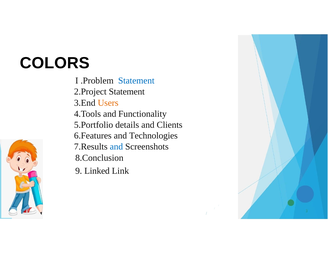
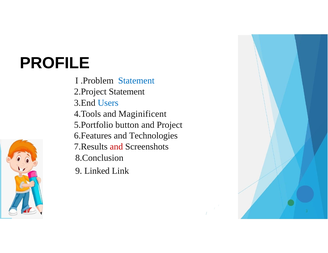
COLORS: COLORS -> PROFILE (55, 63)
Users colour: orange -> blue (108, 103)
Functionality: Functionality -> Maginificent (142, 114)
details: details -> button (127, 125)
Clients: Clients -> Project (170, 125)
and colour: blue -> red (116, 147)
